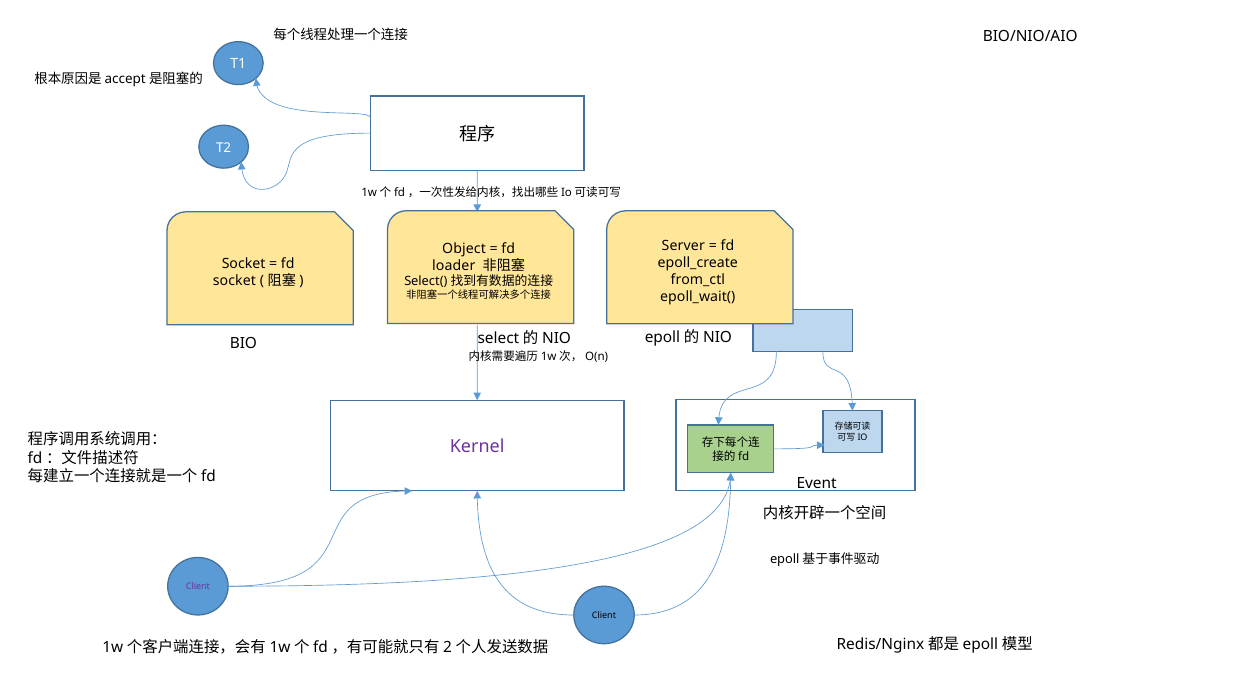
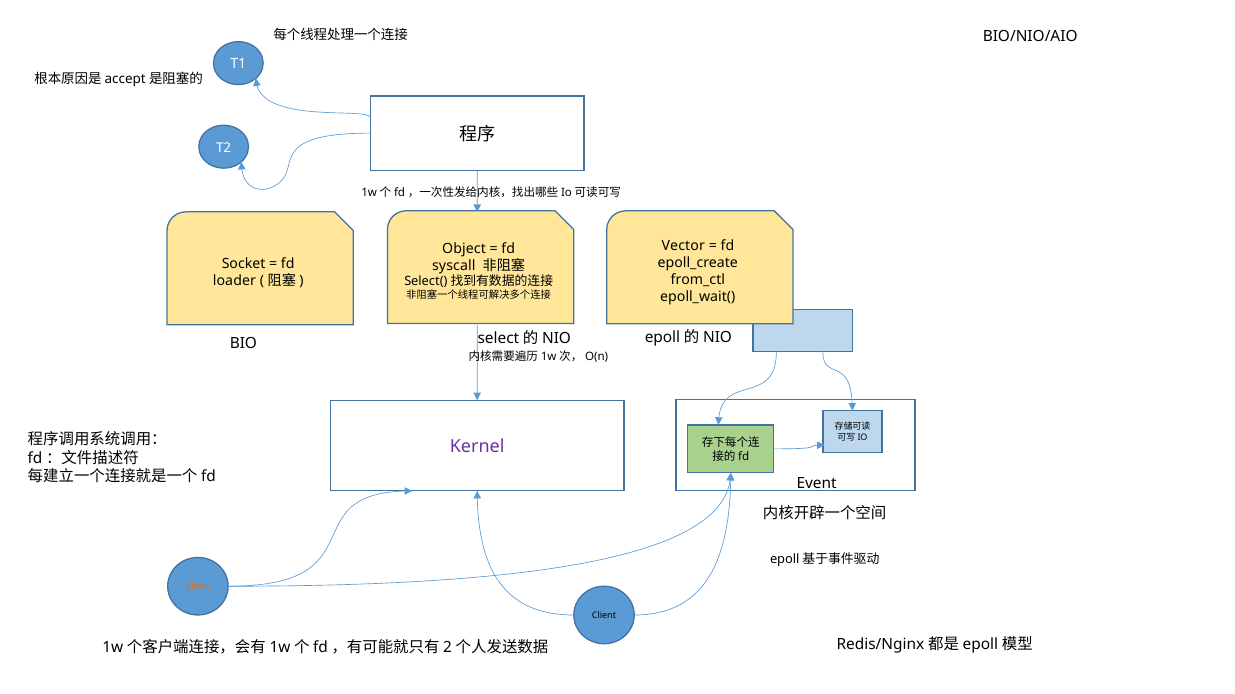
Server: Server -> Vector (683, 246)
loader: loader -> syscall (454, 266)
socket: socket -> loader (234, 281)
Client colour: purple -> orange (198, 587)
